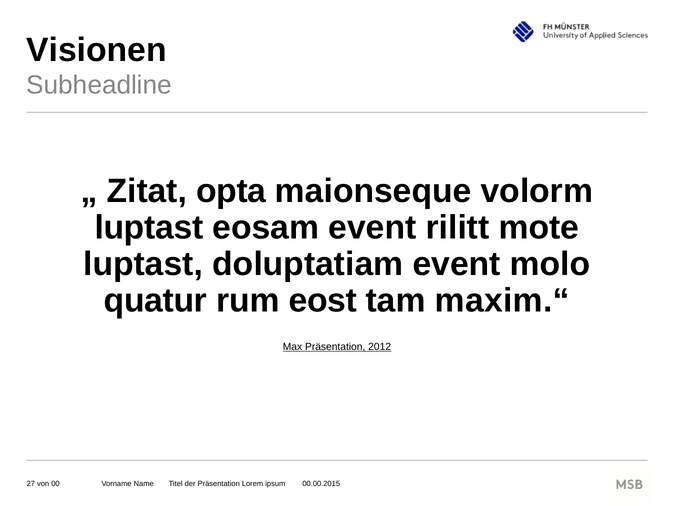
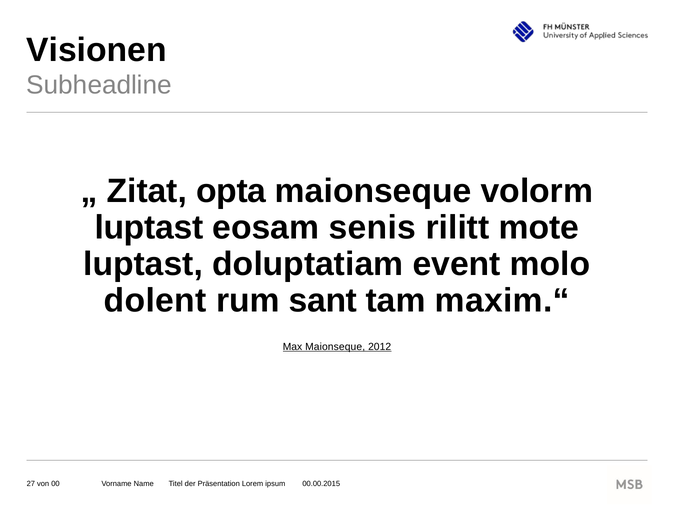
eosam event: event -> senis (372, 228)
quatur: quatur -> dolent (155, 300)
eost: eost -> sant (323, 300)
Max Präsentation: Präsentation -> Maionseque (335, 347)
